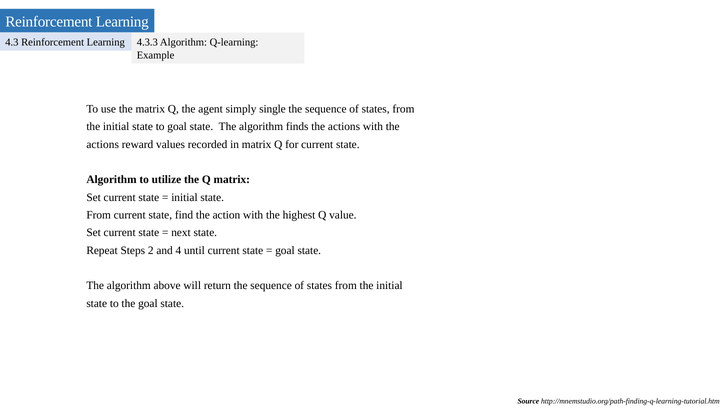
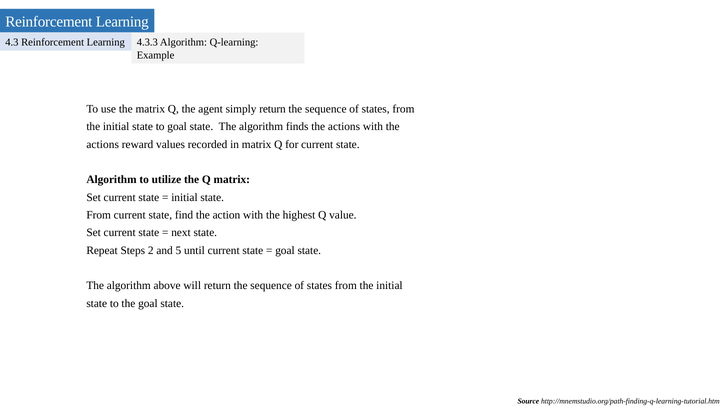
simply single: single -> return (273, 109)
4: 4 -> 5 (178, 250)
